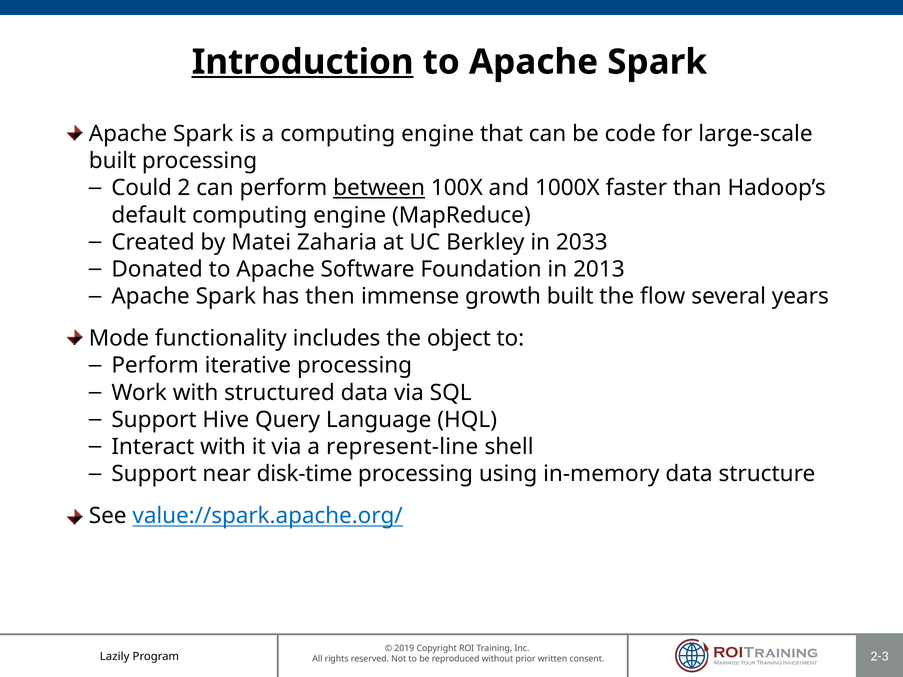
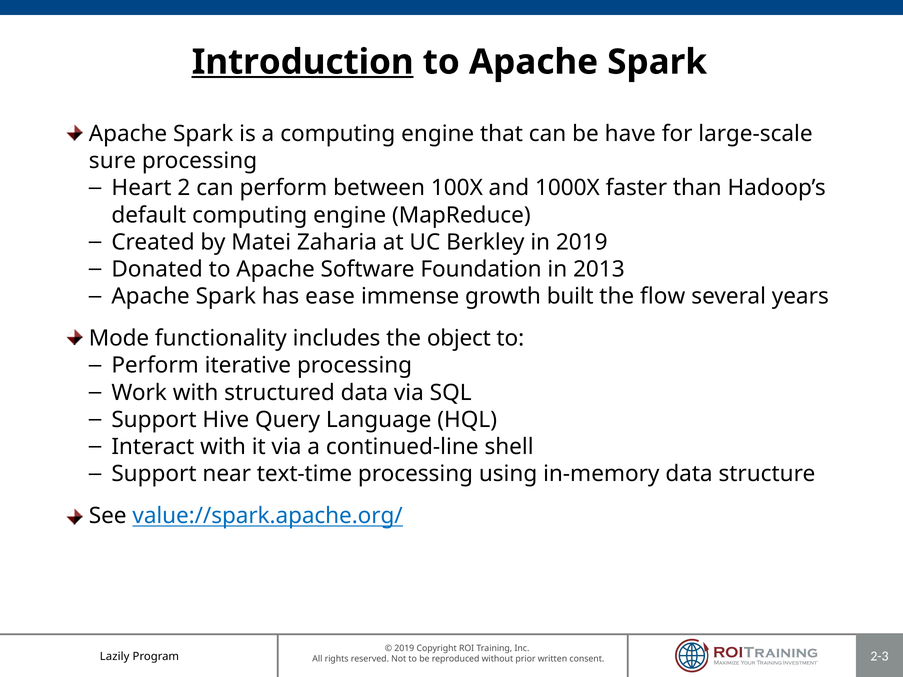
code: code -> have (630, 134)
built: built -> sure (112, 161)
Could: Could -> Heart (141, 188)
between underline: present -> none (379, 188)
in 2033: 2033 -> 2019 (582, 242)
then: then -> ease (330, 296)
represent-line: represent-line -> continued-line (402, 447)
disk-time: disk-time -> text-time (305, 474)
